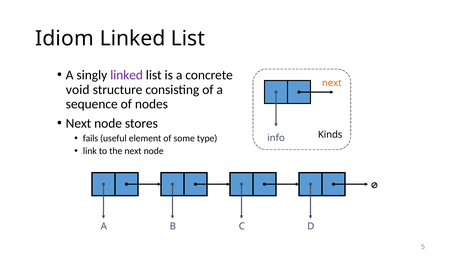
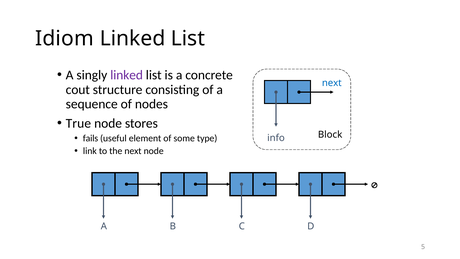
next colour: orange -> blue (332, 83)
void: void -> cout (78, 90)
Next: Next -> True (78, 123)
Kinds: Kinds -> Block (330, 135)
